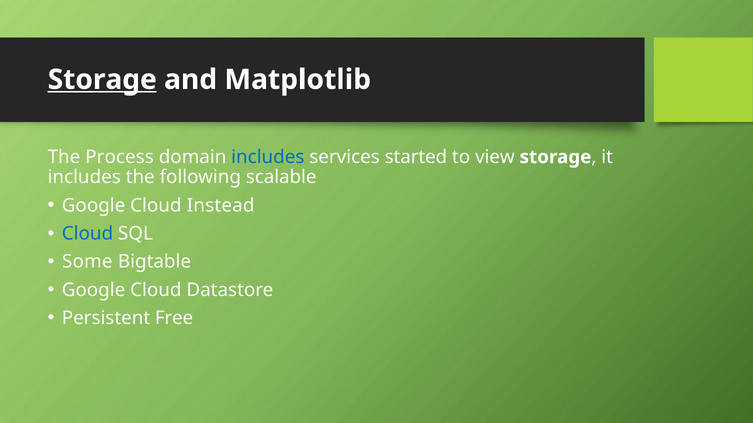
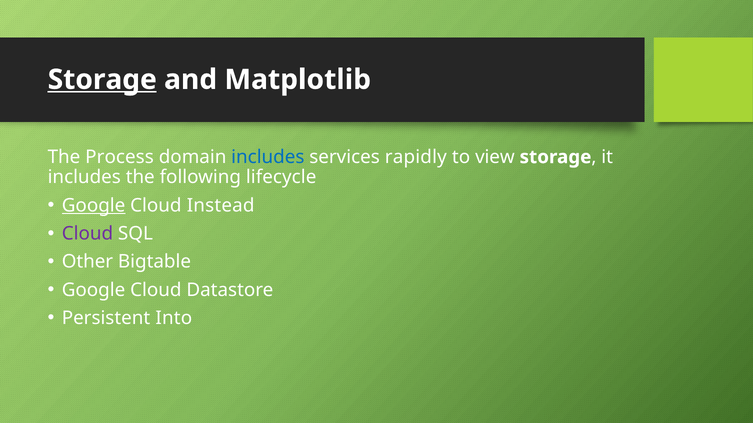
started: started -> rapidly (416, 157)
scalable: scalable -> lifecycle (281, 178)
Google underline: none -> present (94, 206)
Cloud colour: blue -> purple (87, 234)
Some: Some -> Other (87, 262)
Free: Free -> Into (174, 318)
